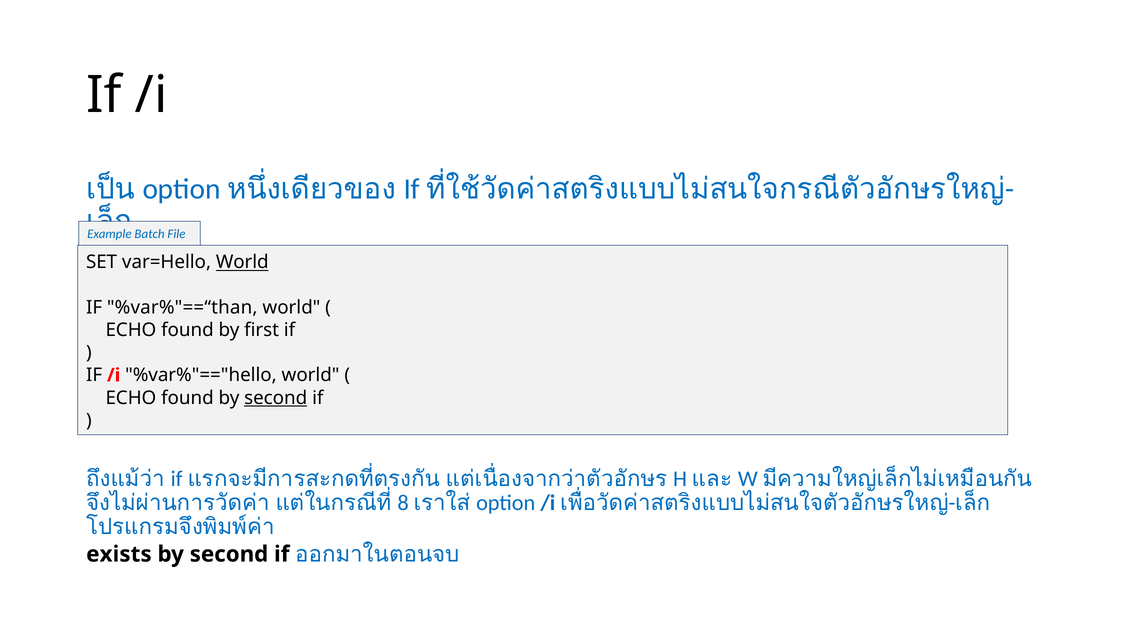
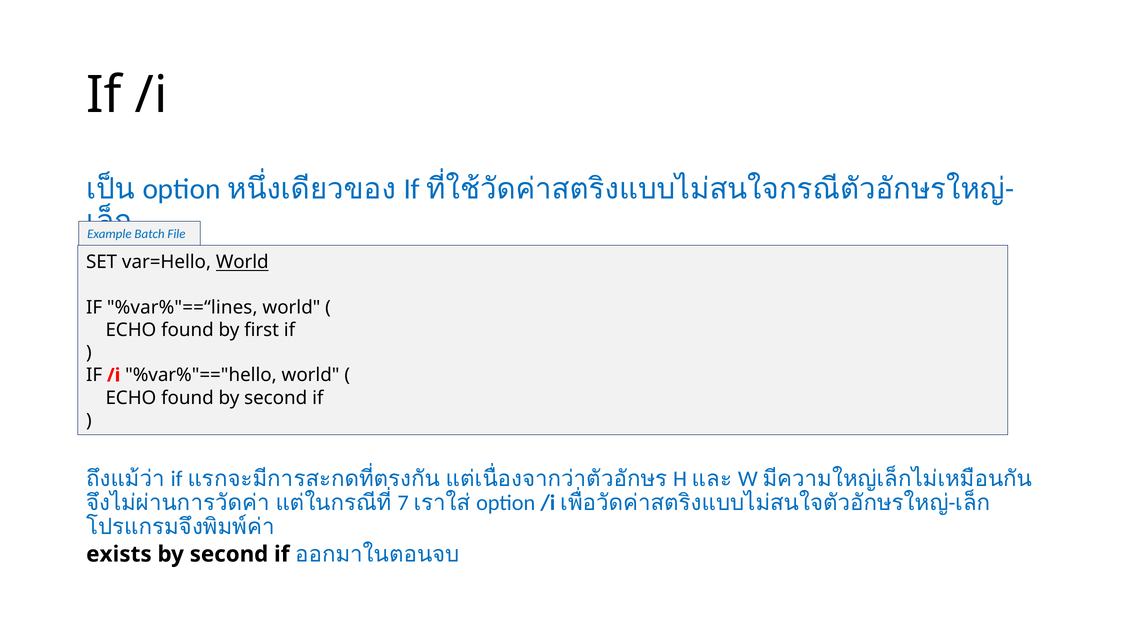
%var%"==“than: %var%"==“than -> %var%"==“lines (182, 307)
second underline: present -> none (276, 398)
8: 8 -> 7 (403, 503)
